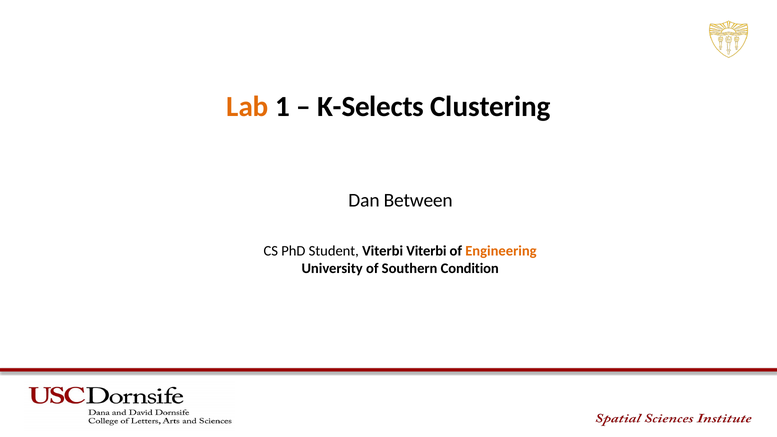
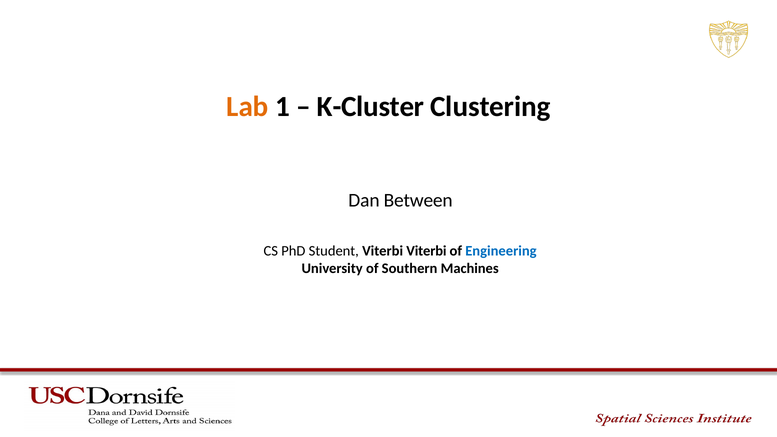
K-Selects: K-Selects -> K-Cluster (371, 106)
Engineering colour: orange -> blue (501, 251)
Condition: Condition -> Machines (470, 269)
